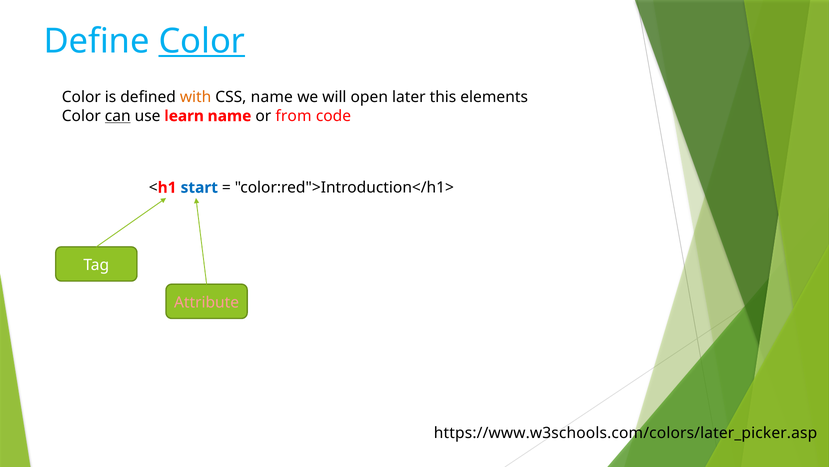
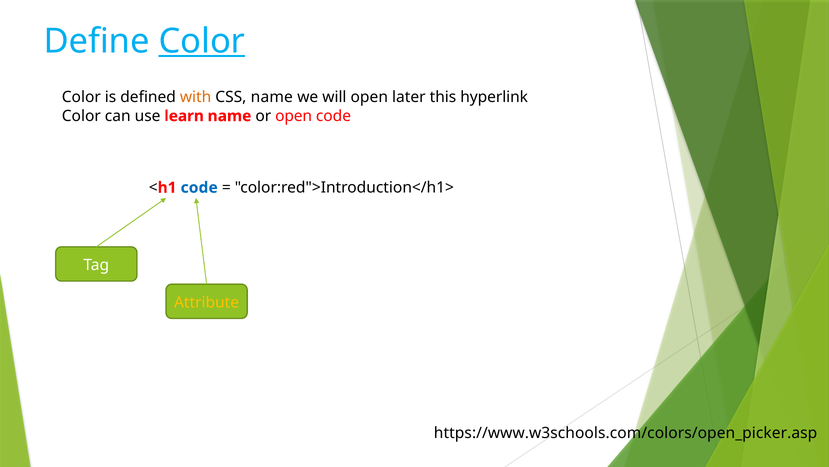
elements: elements -> hyperlink (494, 97)
can underline: present -> none (118, 116)
or from: from -> open (294, 116)
start: start -> code (199, 187)
Attribute colour: pink -> yellow (207, 302)
https://www.w3schools.com/colors/later_picker.asp: https://www.w3schools.com/colors/later_picker.asp -> https://www.w3schools.com/colors/open_picker.asp (626, 432)
